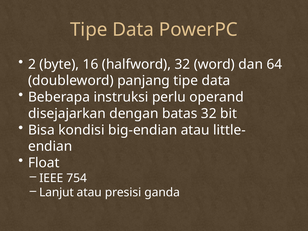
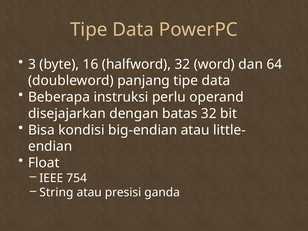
2: 2 -> 3 (32, 64)
Lanjut: Lanjut -> String (56, 193)
